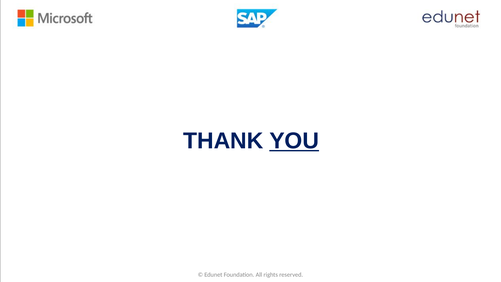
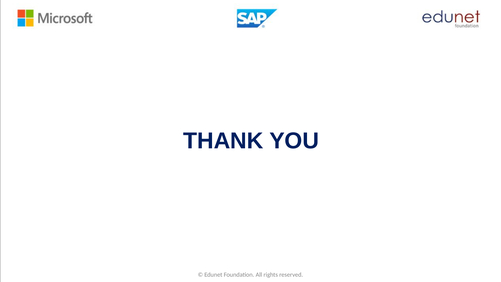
YOU underline: present -> none (294, 141)
